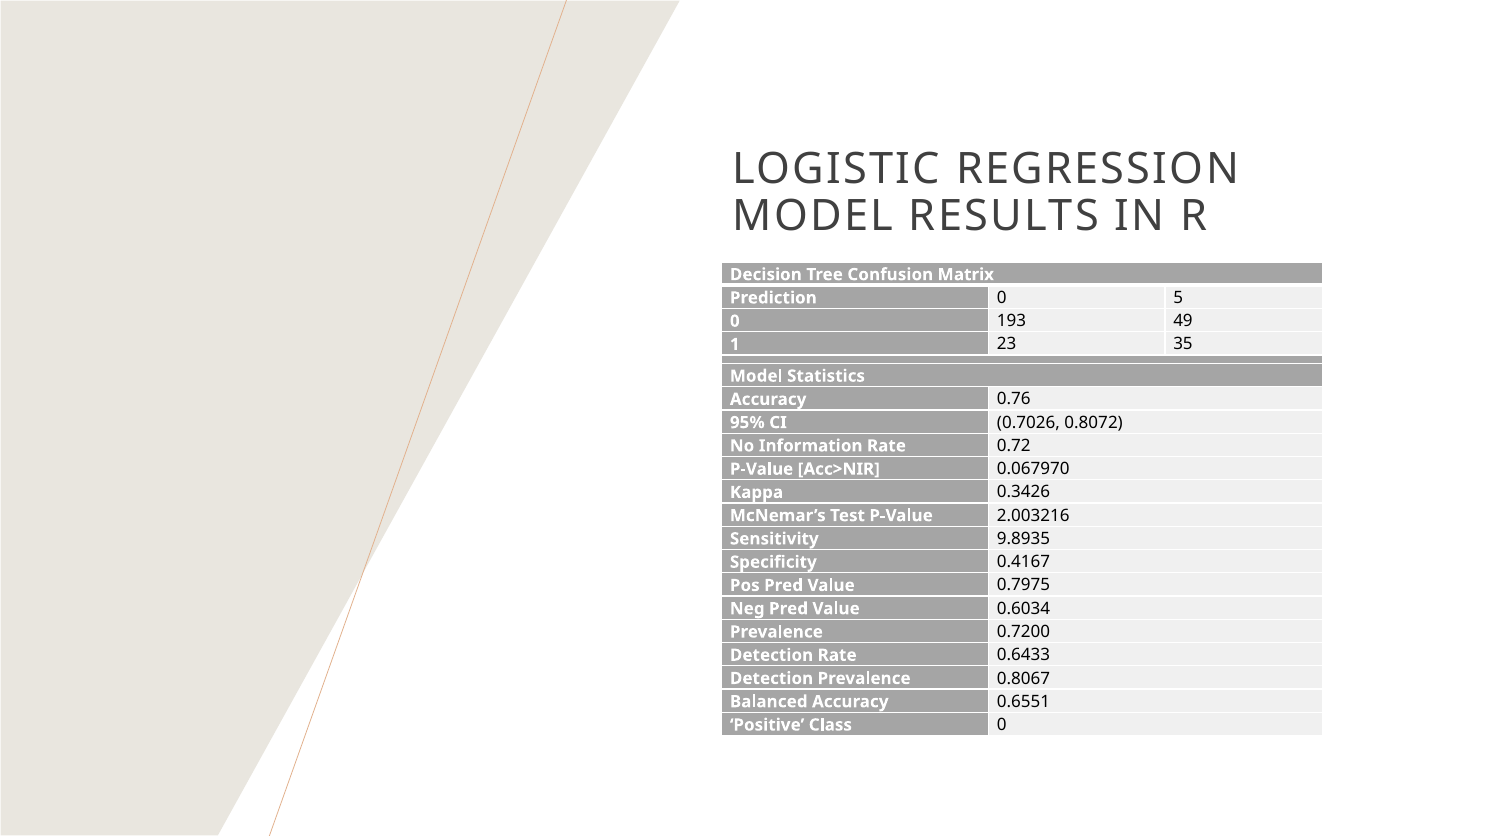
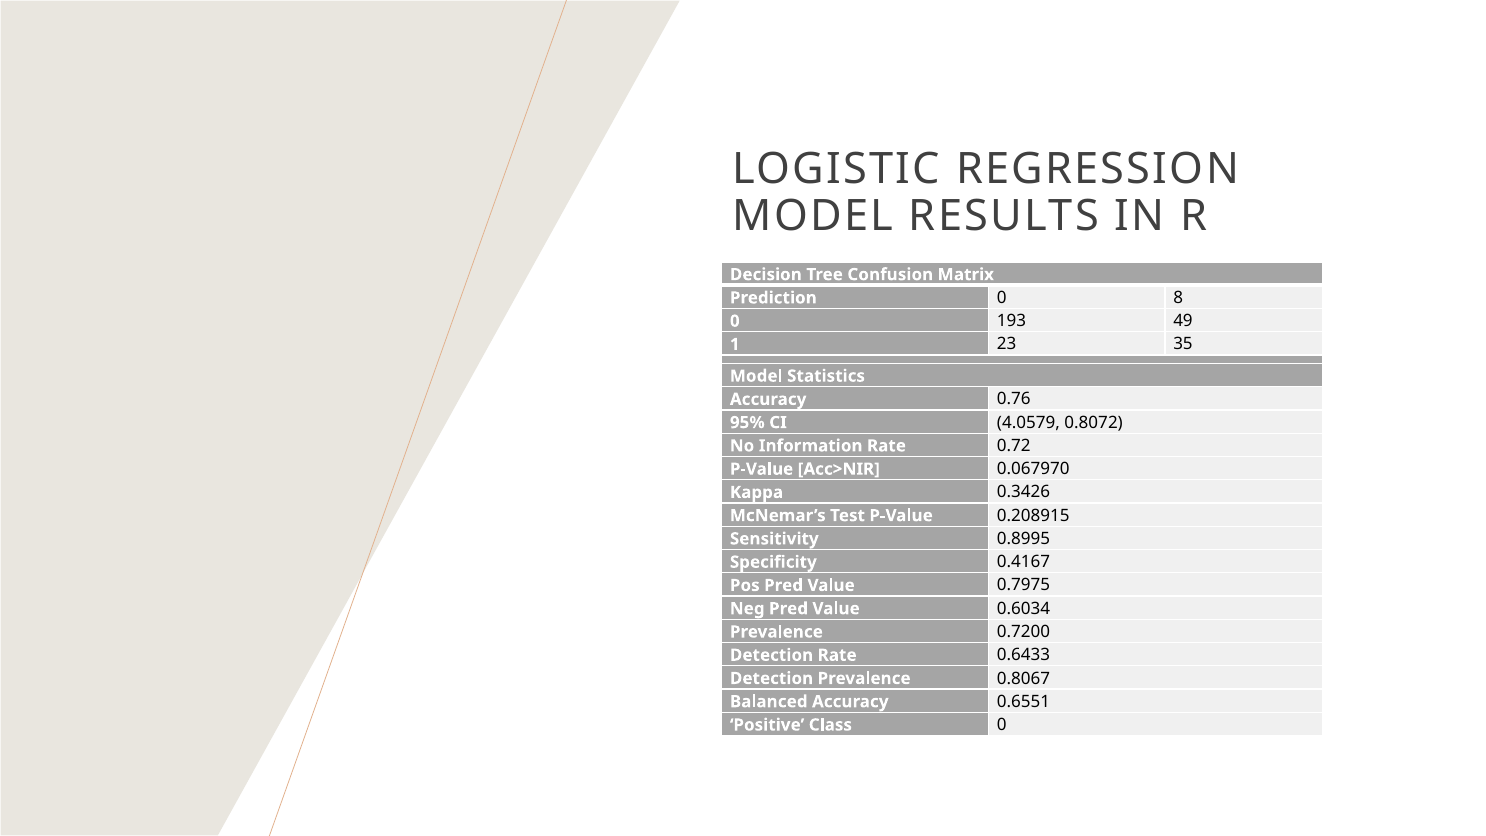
5: 5 -> 8 (1178, 298)
0.7026: 0.7026 -> 4.0579 (1028, 422)
2.003216: 2.003216 -> 0.208915 (1033, 516)
9.8935: 9.8935 -> 0.8995 (1024, 539)
